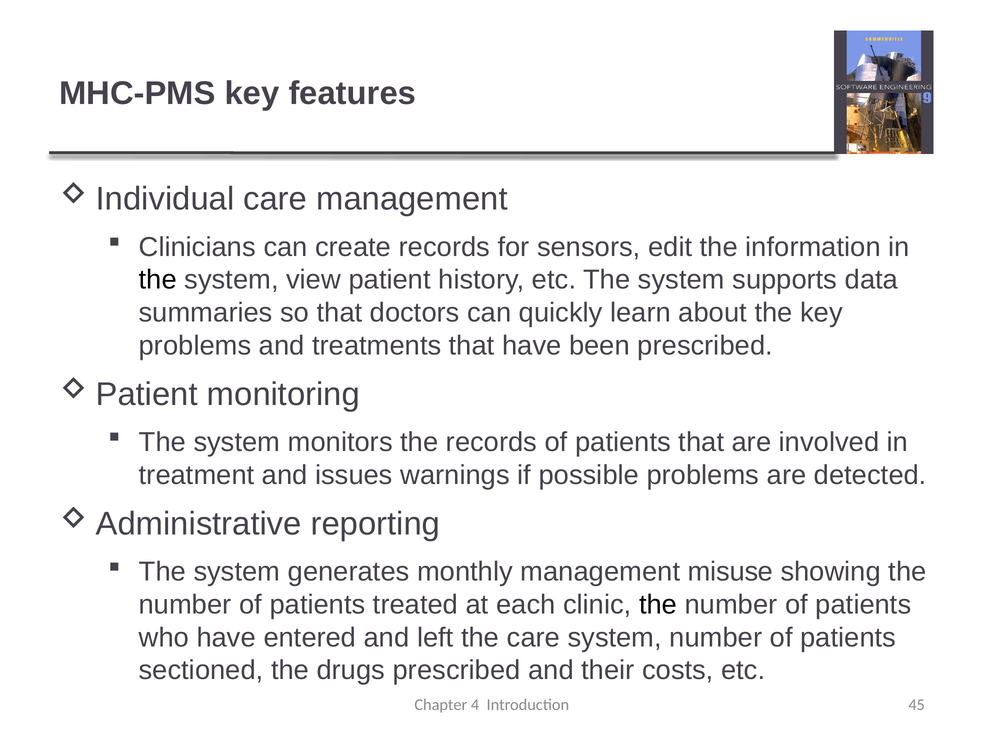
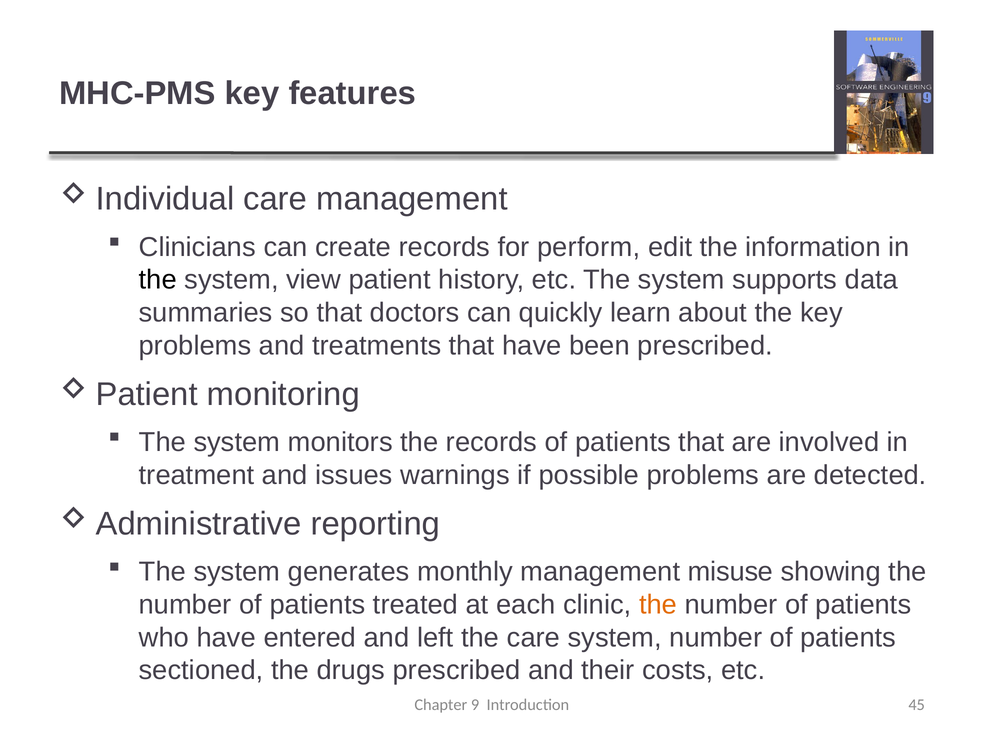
sensors: sensors -> perform (589, 247)
the colour: black -> orange (658, 605)
4: 4 -> 9 (475, 705)
